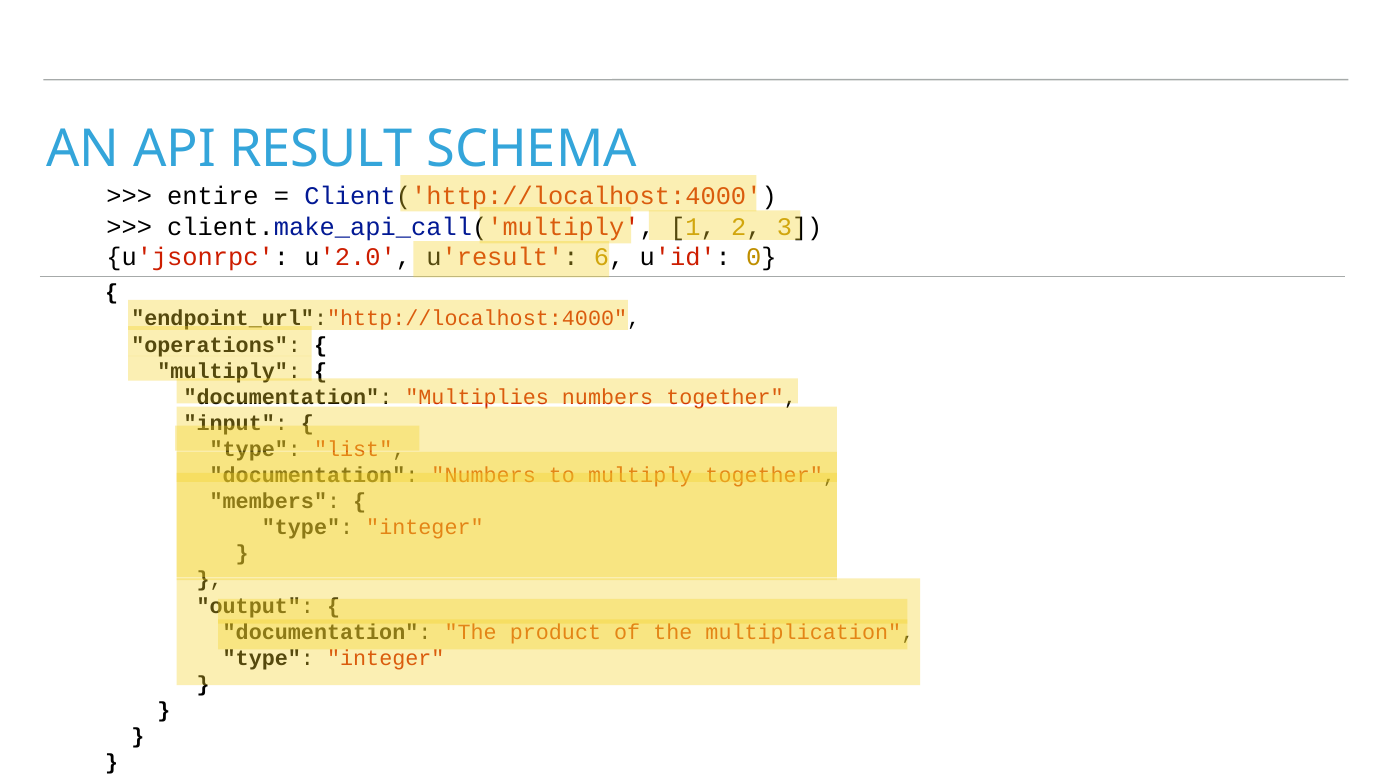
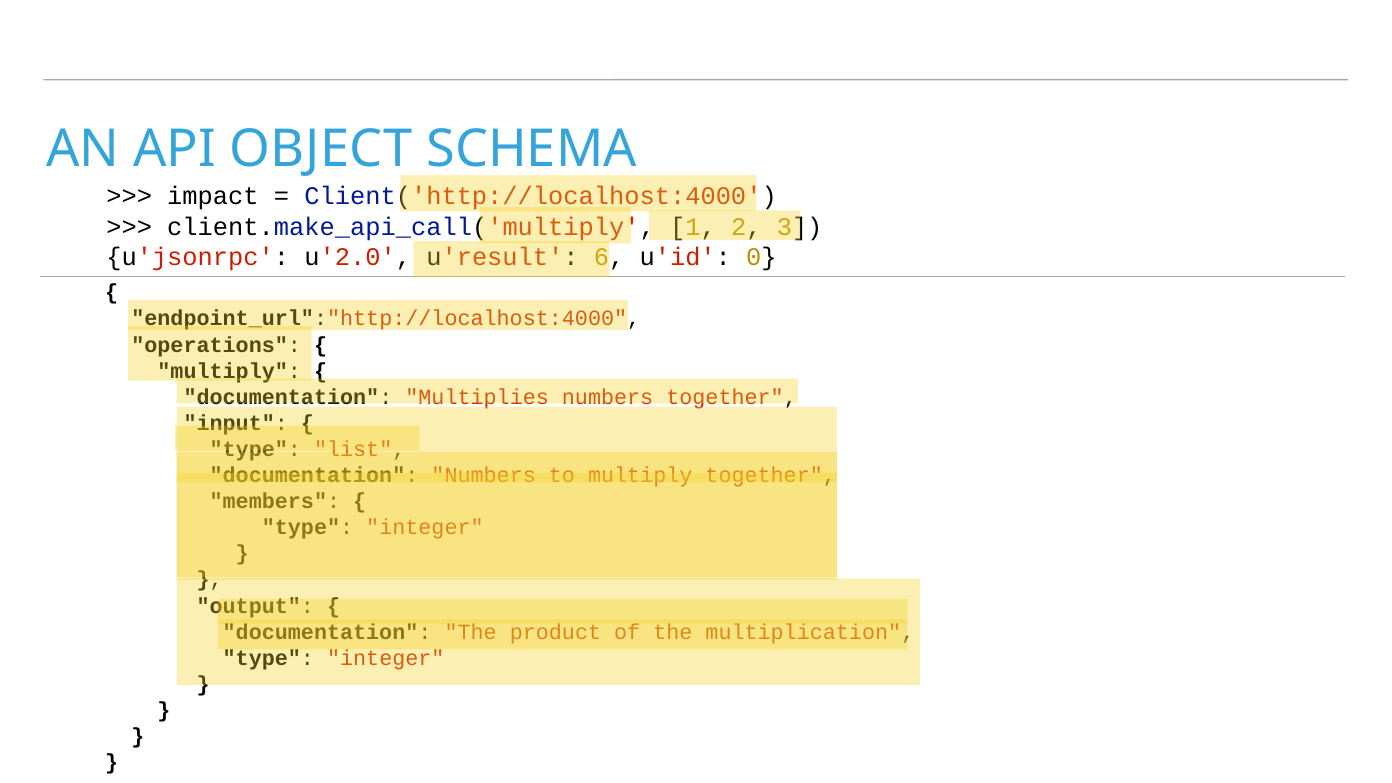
RESULT: RESULT -> OBJECT (321, 149)
entire: entire -> impact (213, 197)
